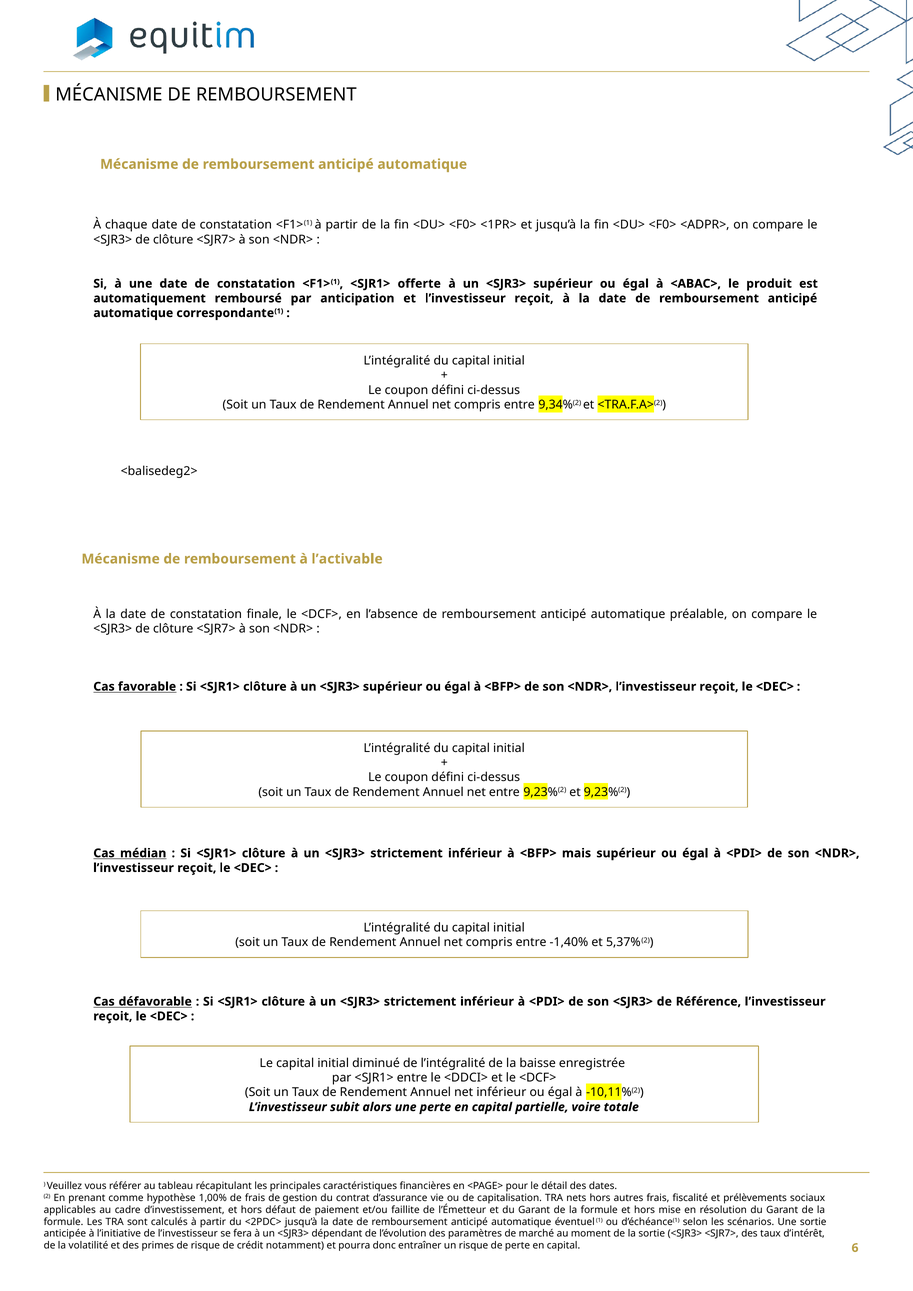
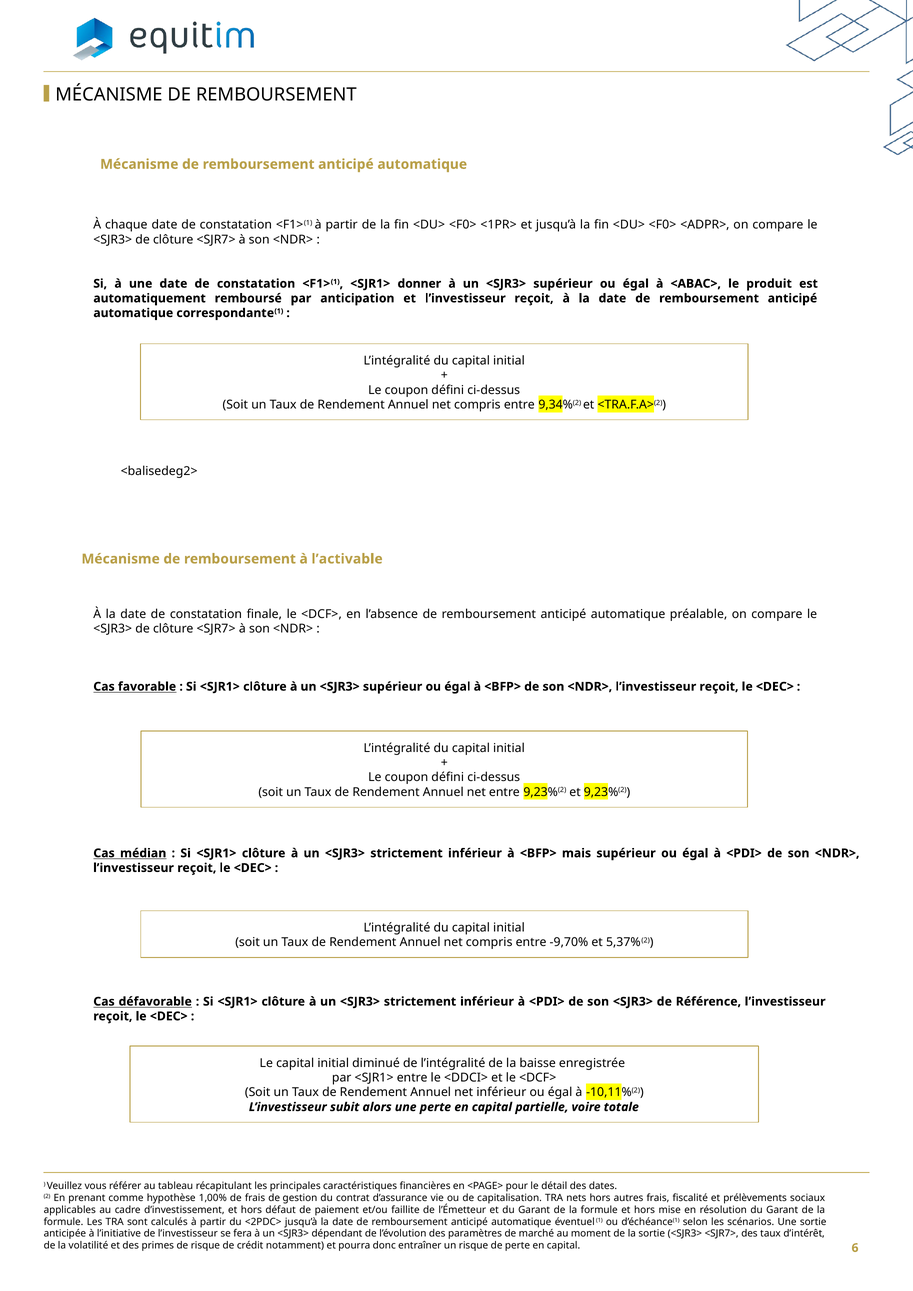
offerte: offerte -> donner (419, 284)
-1,40%: -1,40% -> -9,70% (569, 942)
